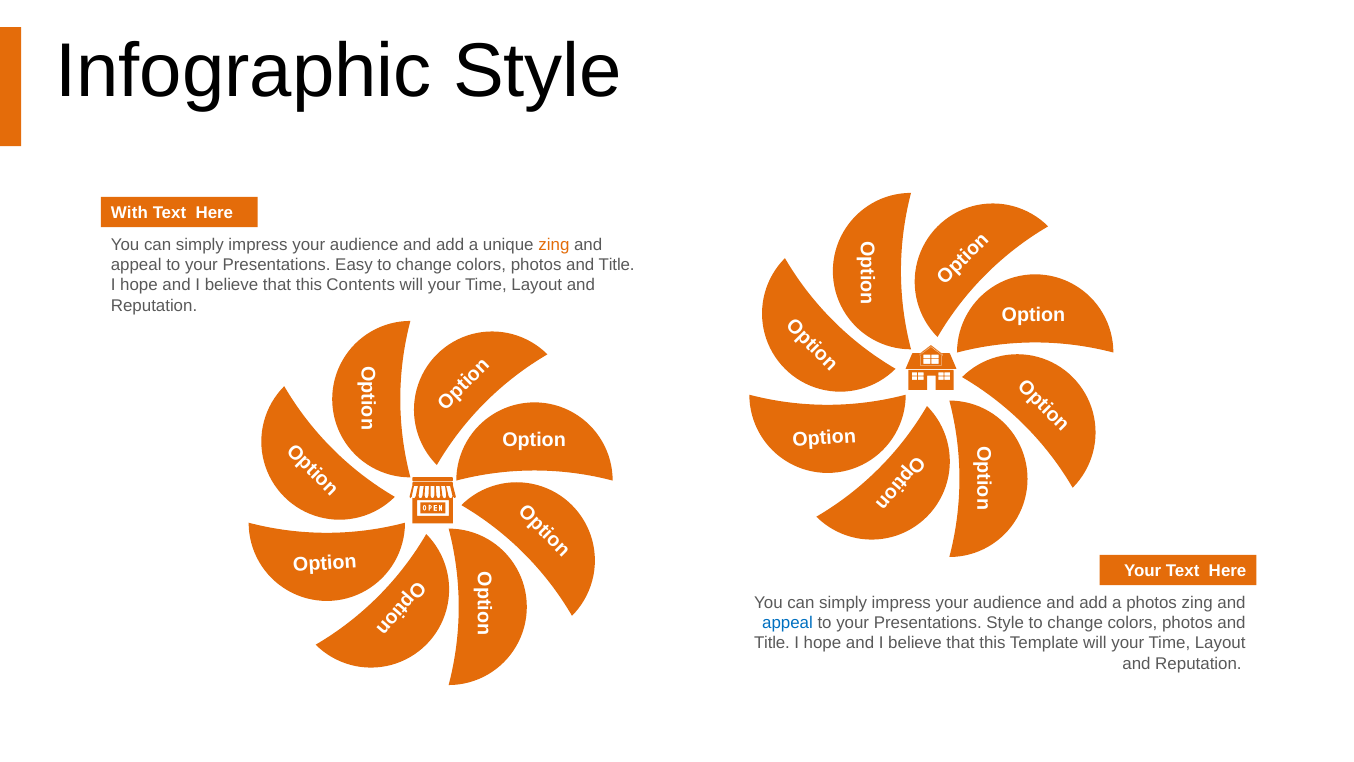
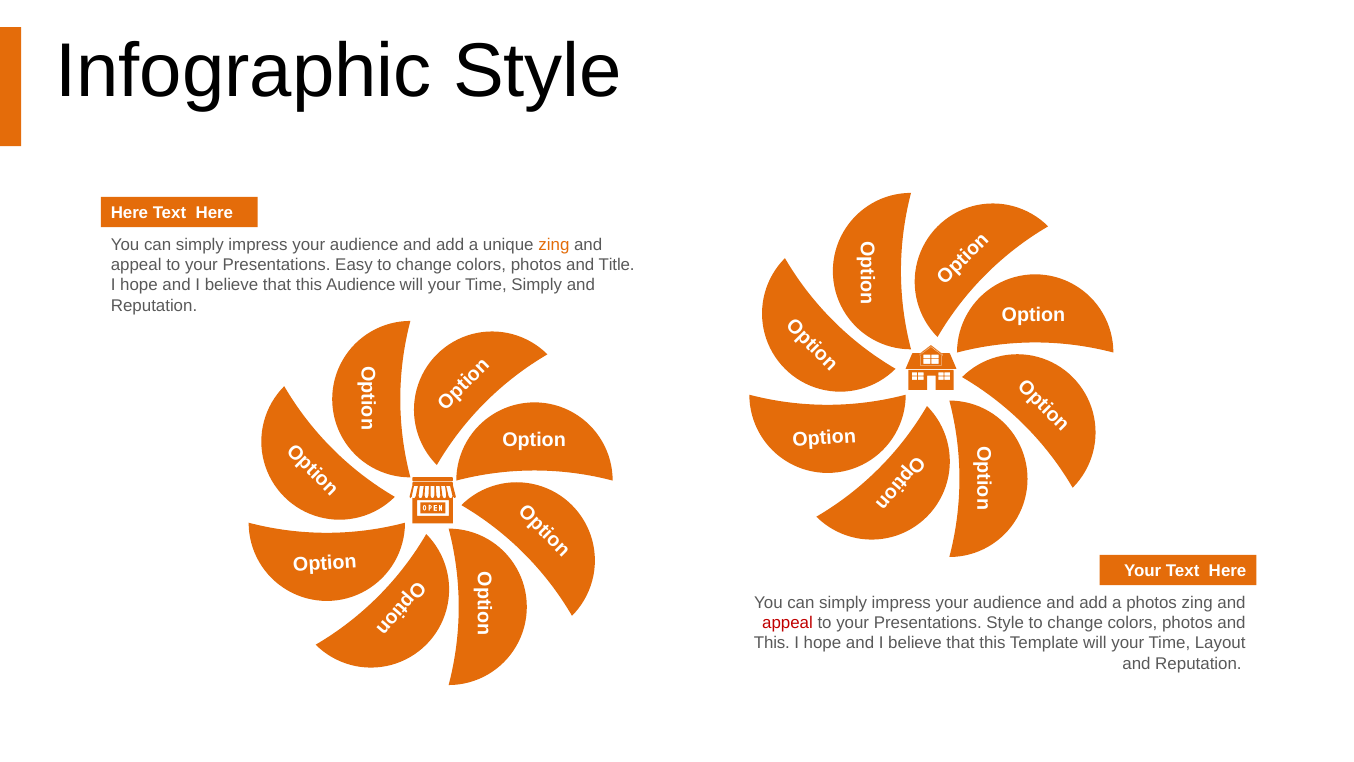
With: With -> Here (130, 213)
this Contents: Contents -> Audience (361, 285)
Layout: Layout -> Simply (537, 285)
appeal colour: blue -> red (788, 623)
Title: Title -> This (772, 643)
